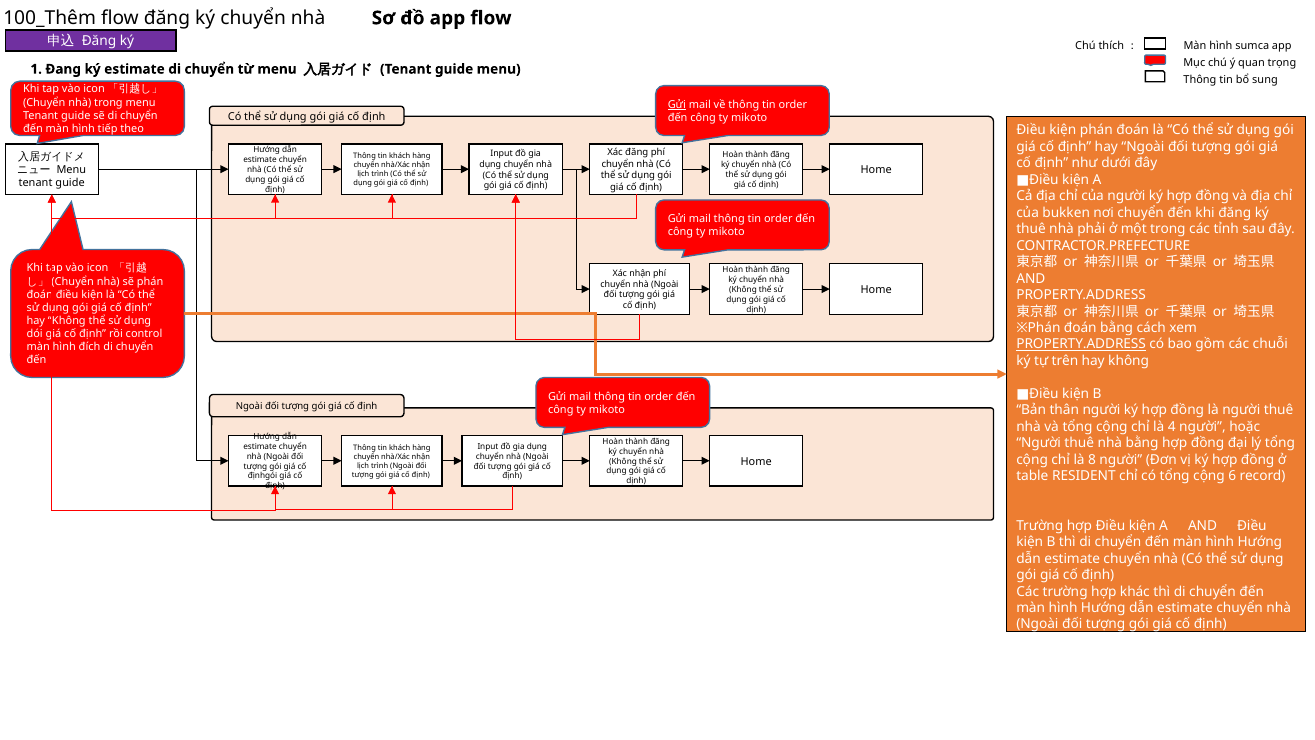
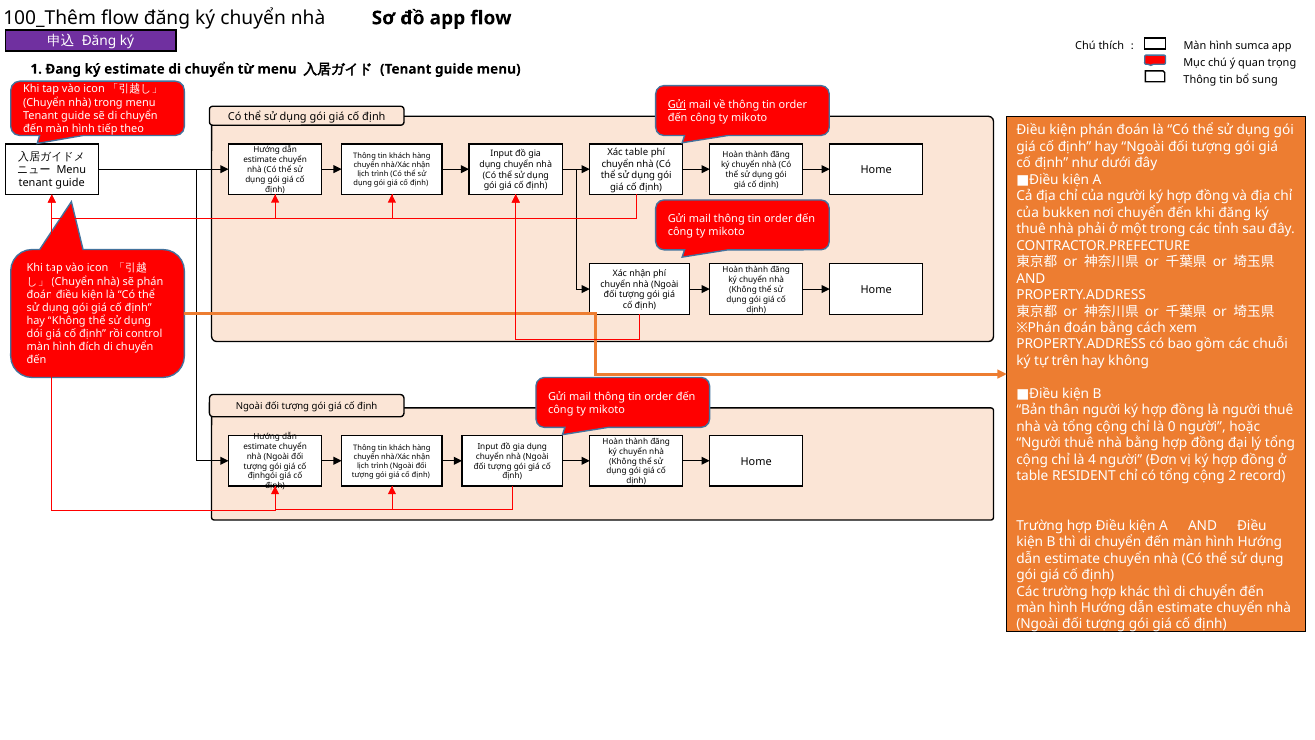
Xác đăng: đăng -> table (637, 153)
PROPERTY.ADDRESS underline: present -> none (1081, 344)
4: 4 -> 0 (1172, 427)
8: 8 -> 4 (1092, 460)
6: 6 -> 2 (1232, 476)
